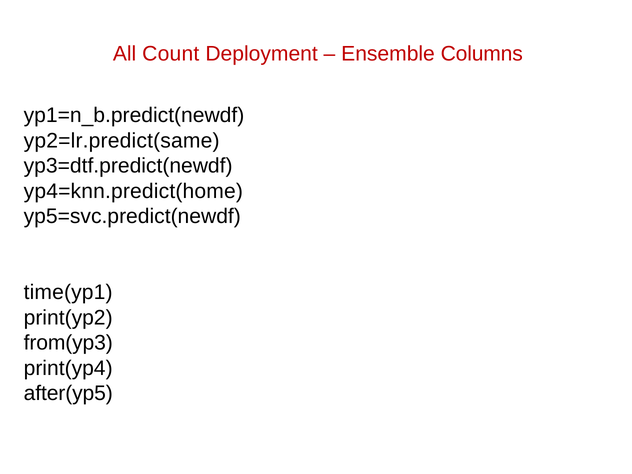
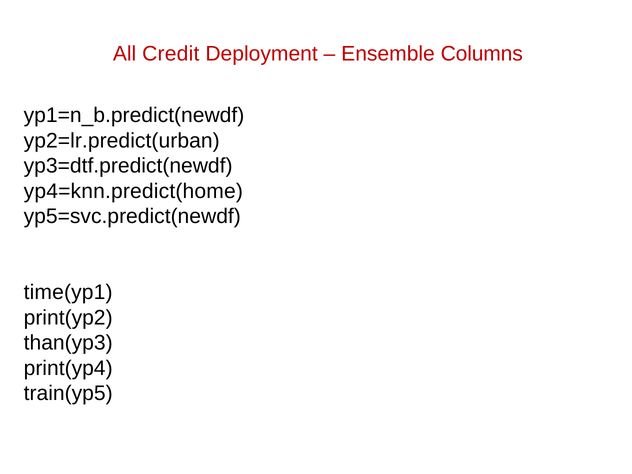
Count: Count -> Credit (171, 54)
yp2=lr.predict(same: yp2=lr.predict(same -> yp2=lr.predict(urban (122, 141)
from(yp3: from(yp3 -> than(yp3 (68, 343)
after(yp5: after(yp5 -> train(yp5 (68, 393)
